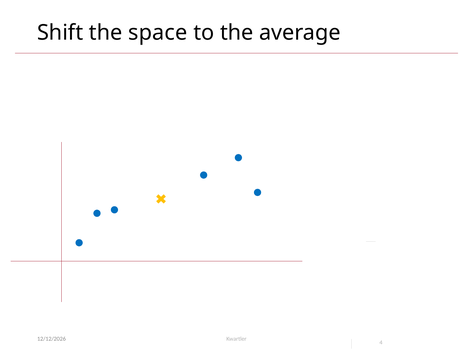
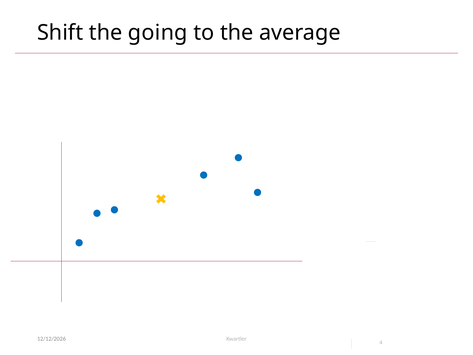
space: space -> going (158, 33)
